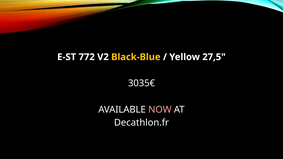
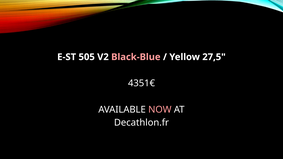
772: 772 -> 505 (87, 57)
Black-Blue colour: yellow -> pink (136, 57)
3035€: 3035€ -> 4351€ (141, 83)
